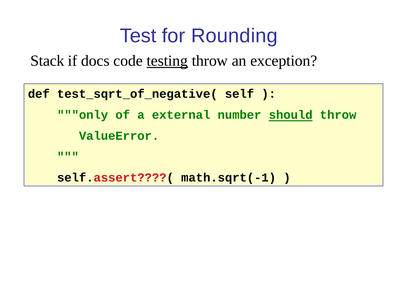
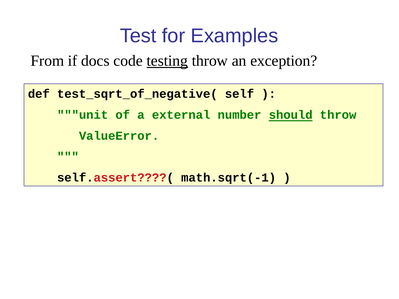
Rounding: Rounding -> Examples (234, 36)
Stack: Stack -> From (47, 61)
only: only -> unit (83, 115)
